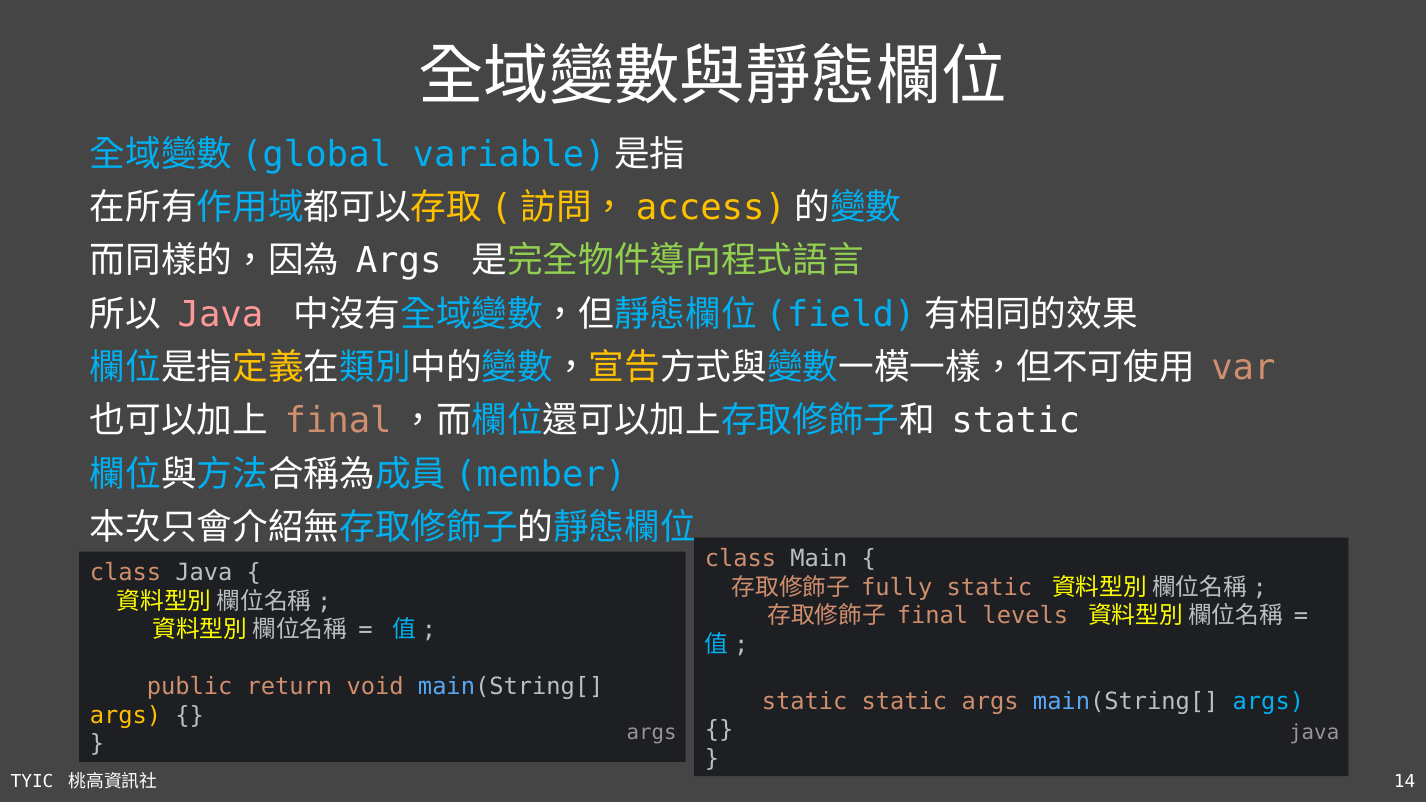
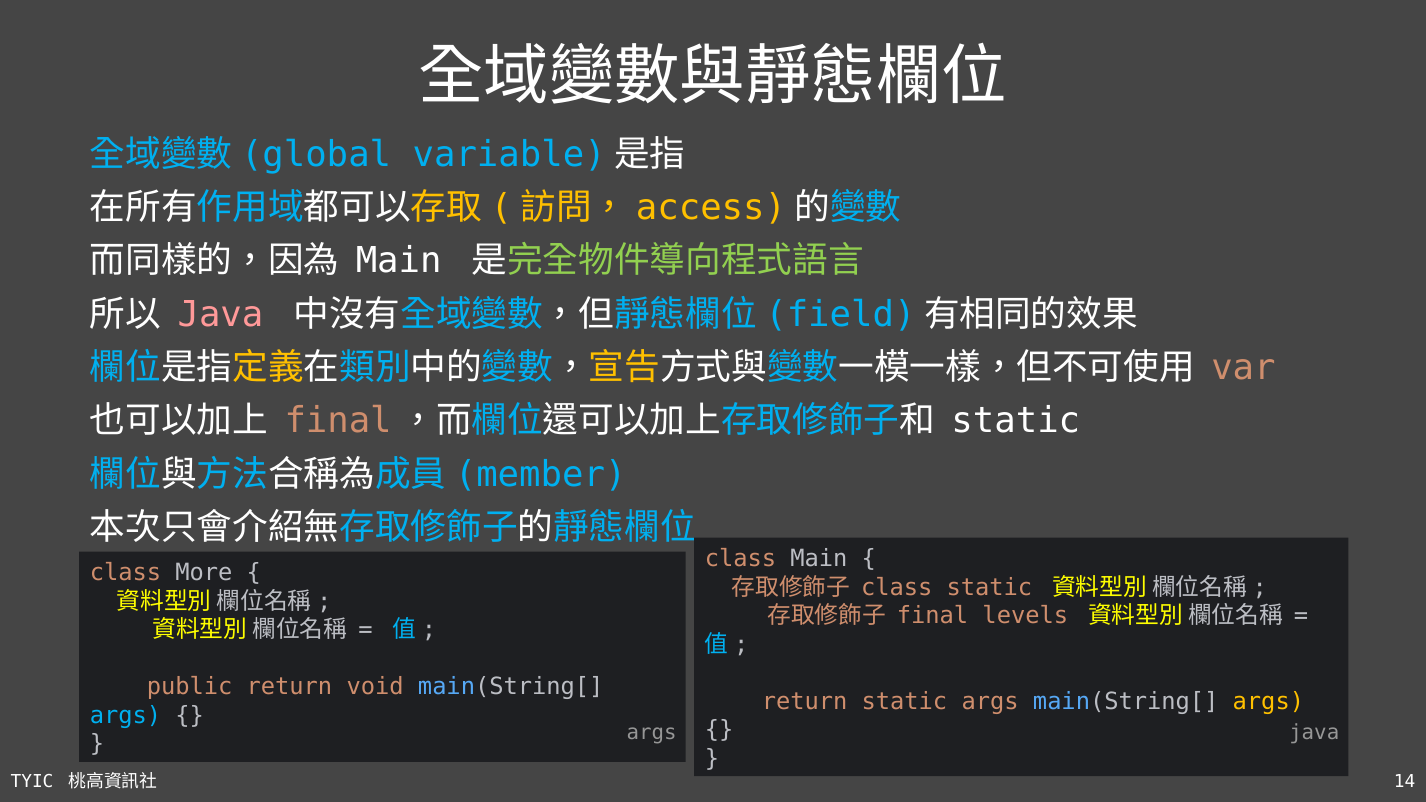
Args: Args -> Main (399, 261)
class Java: Java -> More (204, 573)
fully: fully -> class (897, 587)
static: static -> return (805, 701)
args colour: light blue -> yellow (1268, 701)
args colour: yellow -> light blue (125, 716)
